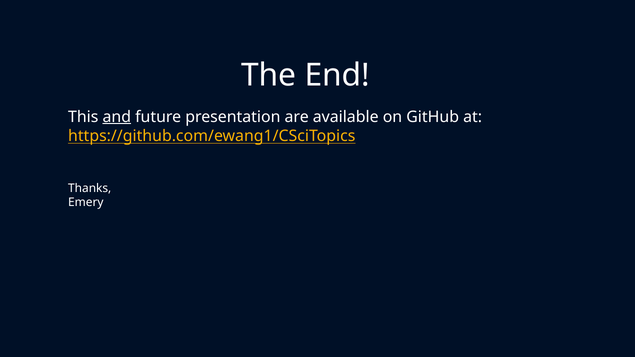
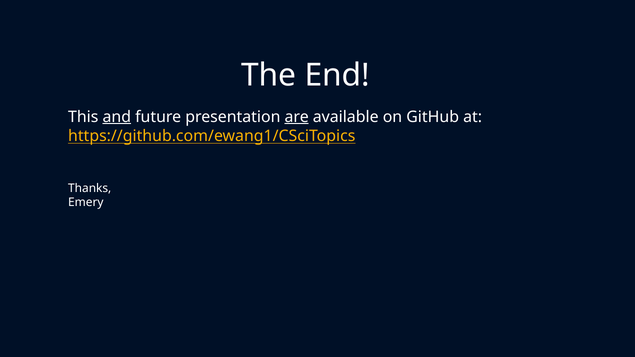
are underline: none -> present (297, 117)
